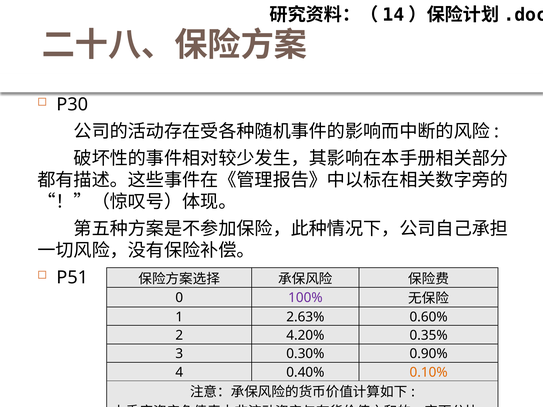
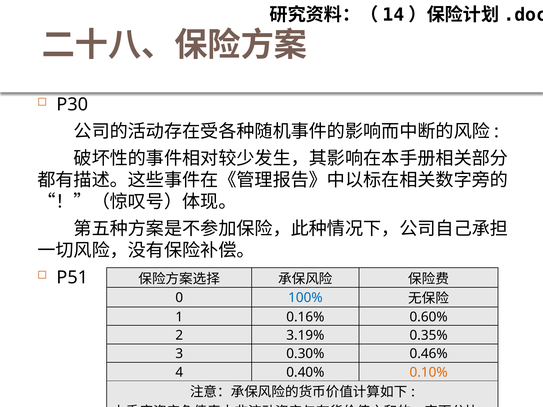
100% colour: purple -> blue (305, 298)
2.63%: 2.63% -> 0.16% (305, 317)
4.20%: 4.20% -> 3.19% (305, 336)
0.90%: 0.90% -> 0.46% (429, 354)
